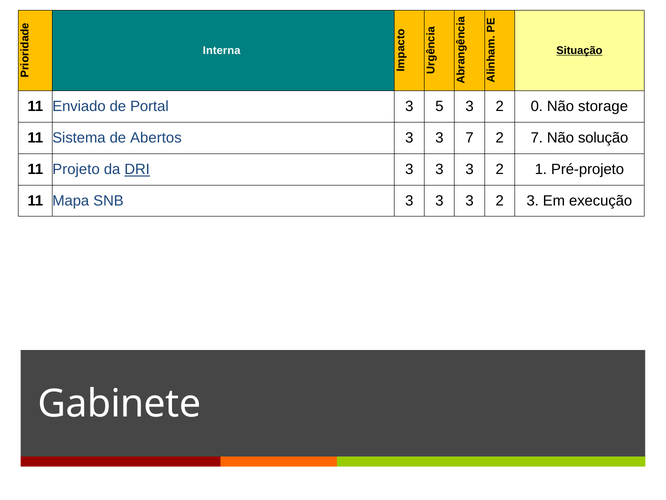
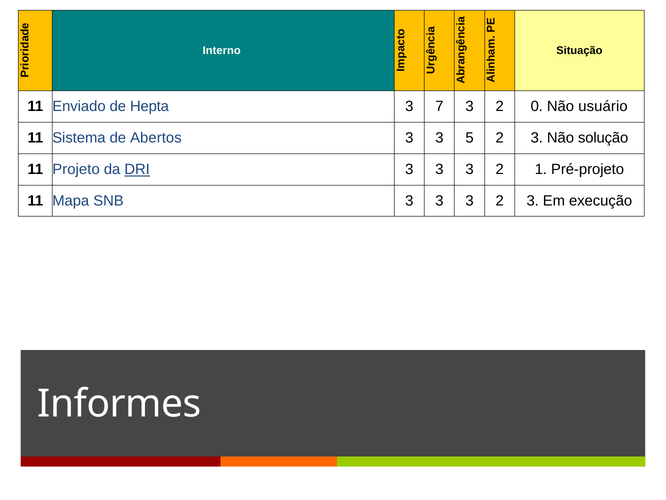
Interna: Interna -> Interno (222, 50)
Situação underline: present -> none (579, 50)
Portal: Portal -> Hepta (149, 106)
5: 5 -> 7 (439, 106)
storage: storage -> usuário (603, 106)
3 7: 7 -> 5 (470, 138)
7: 7 -> 3 (537, 138)
Gabinete: Gabinete -> Informes (119, 403)
